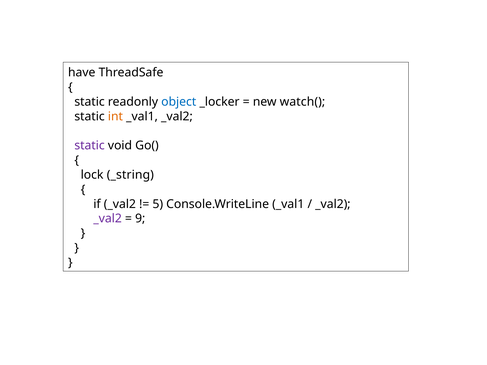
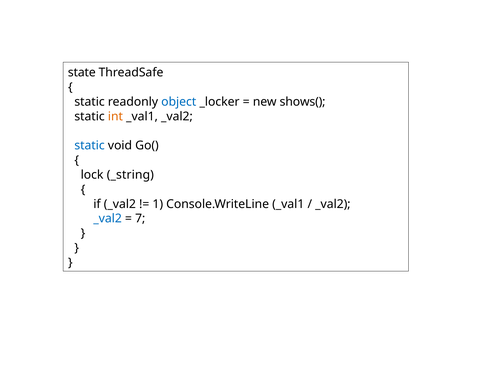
have: have -> state (82, 73)
watch(: watch( -> shows( (303, 102)
static colour: purple -> blue (90, 146)
5: 5 -> 1 (158, 204)
_val2 colour: purple -> blue (108, 219)
9: 9 -> 7 (140, 219)
